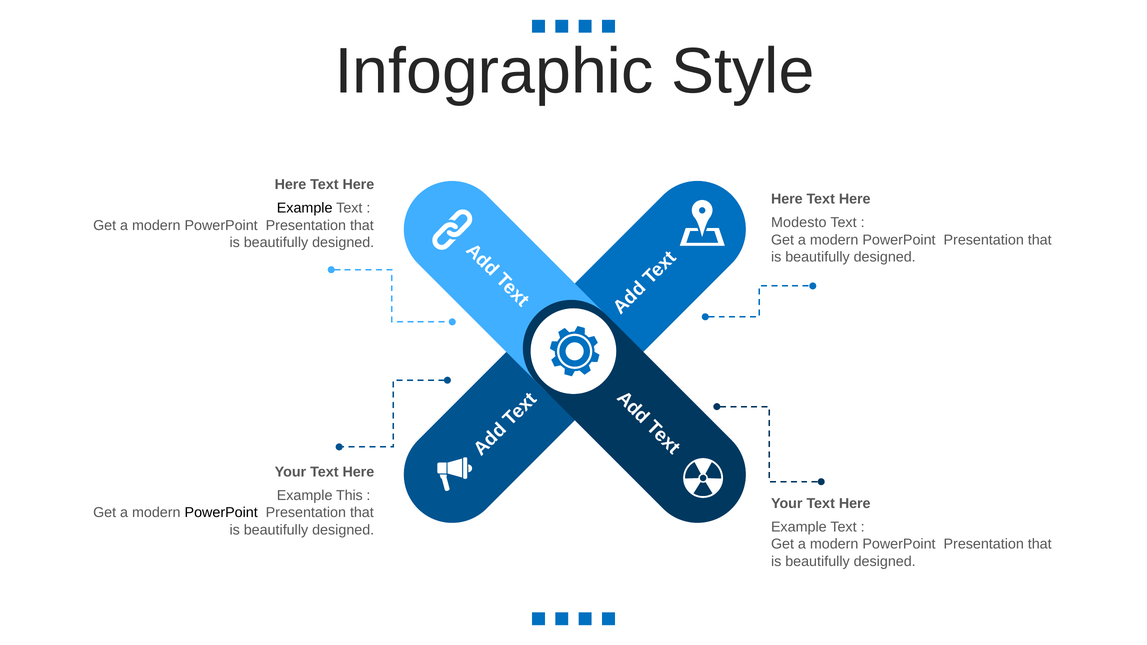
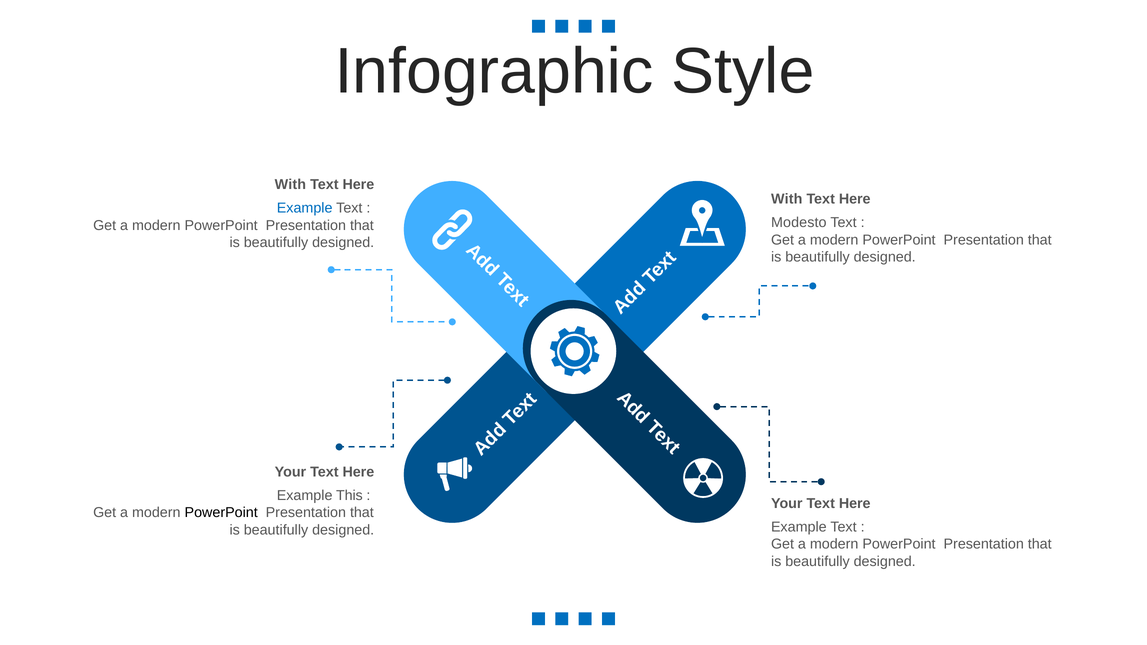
Here: Here -> With (290, 185)
Here: Here -> With (787, 199)
Example colour: black -> blue (305, 208)
